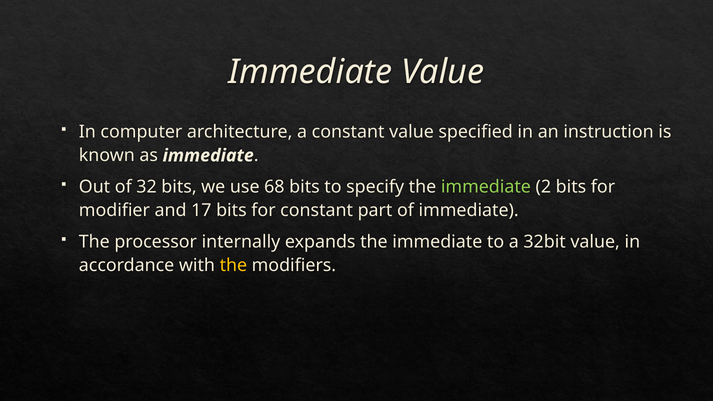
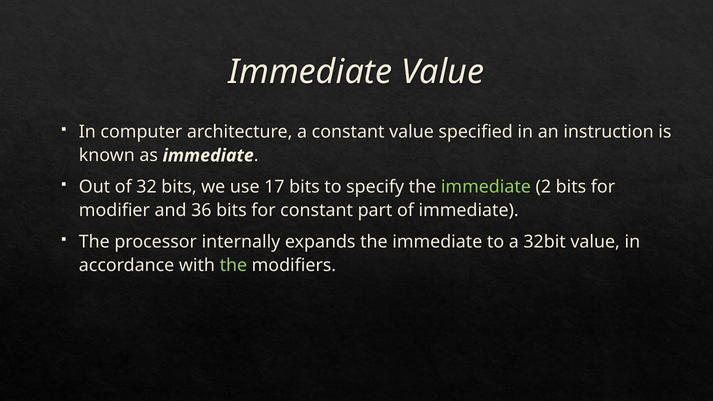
68: 68 -> 17 (274, 187)
17: 17 -> 36 (201, 211)
the colour: yellow -> light green (233, 266)
